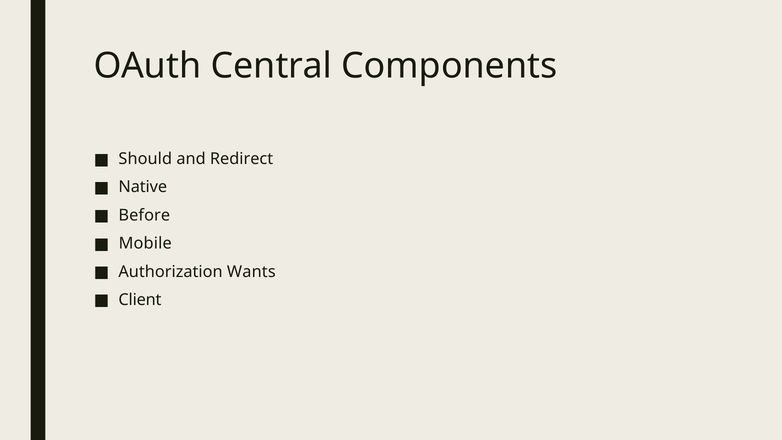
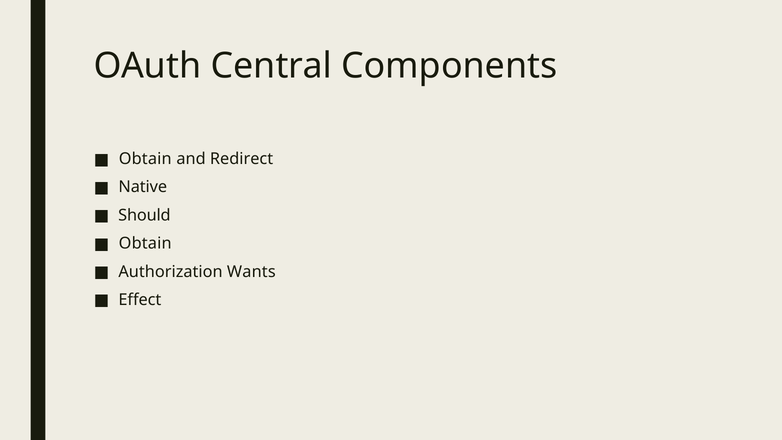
Should: Should -> Obtain (145, 159)
Before: Before -> Should (144, 215)
Mobile: Mobile -> Obtain (145, 243)
Client: Client -> Effect (140, 300)
